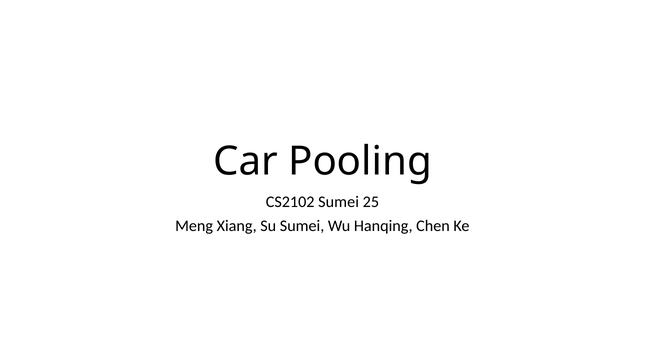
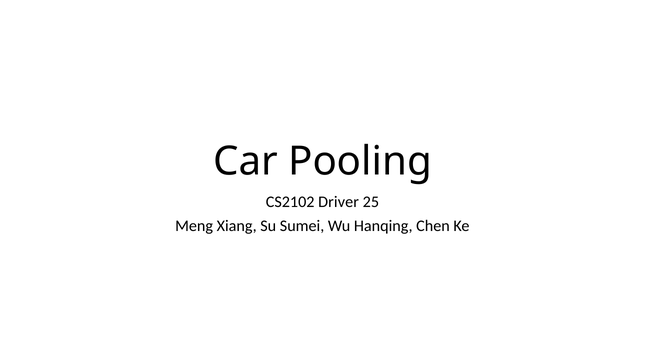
CS2102 Sumei: Sumei -> Driver (339, 202)
